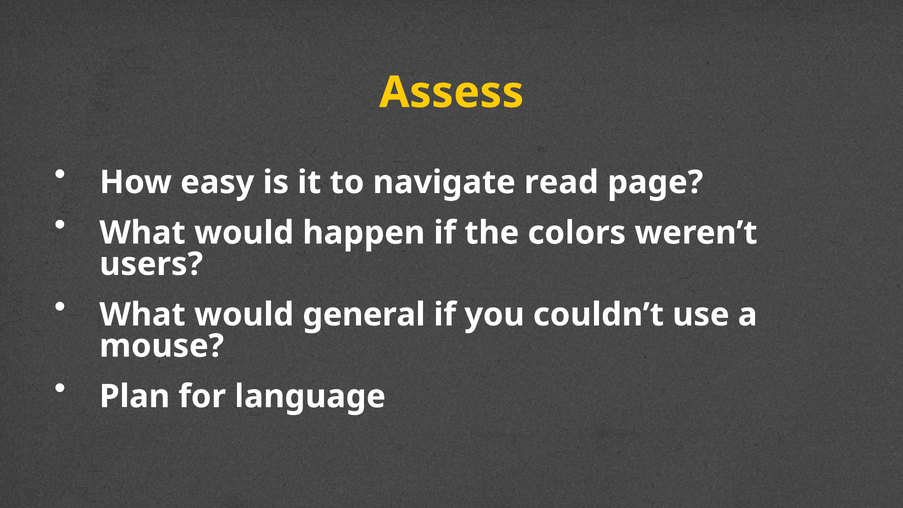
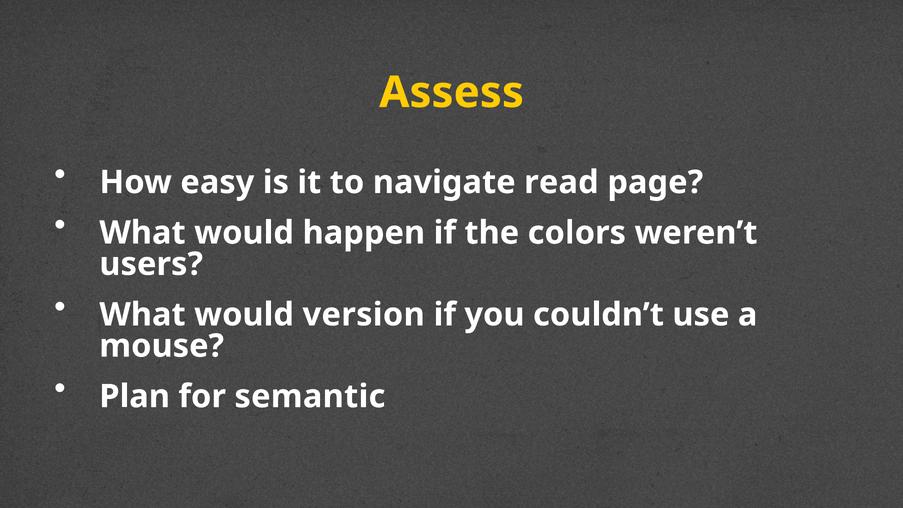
general: general -> version (364, 315)
language: language -> semantic (310, 396)
